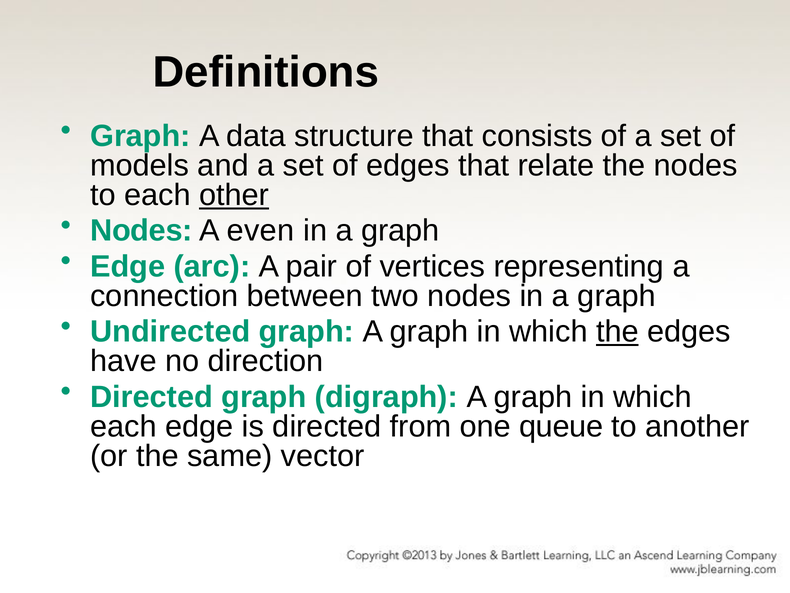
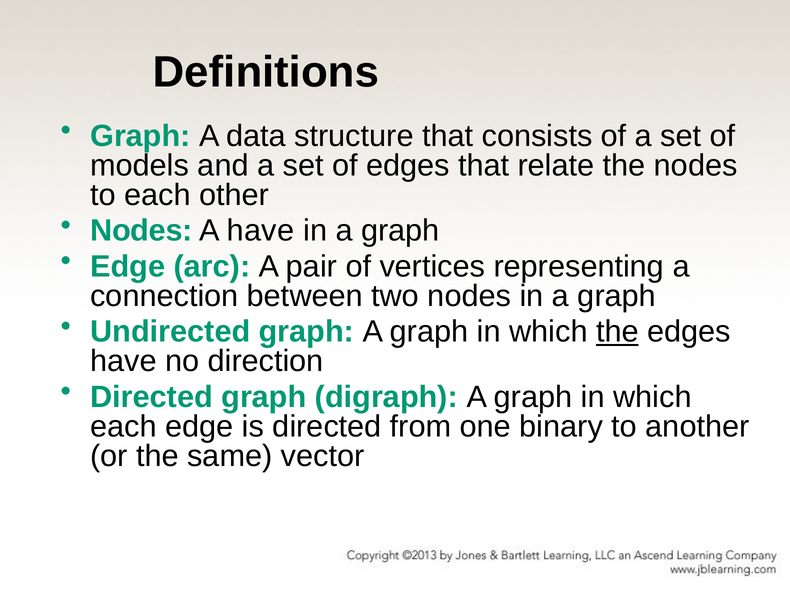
other underline: present -> none (234, 195)
A even: even -> have (260, 231)
queue: queue -> binary (561, 426)
